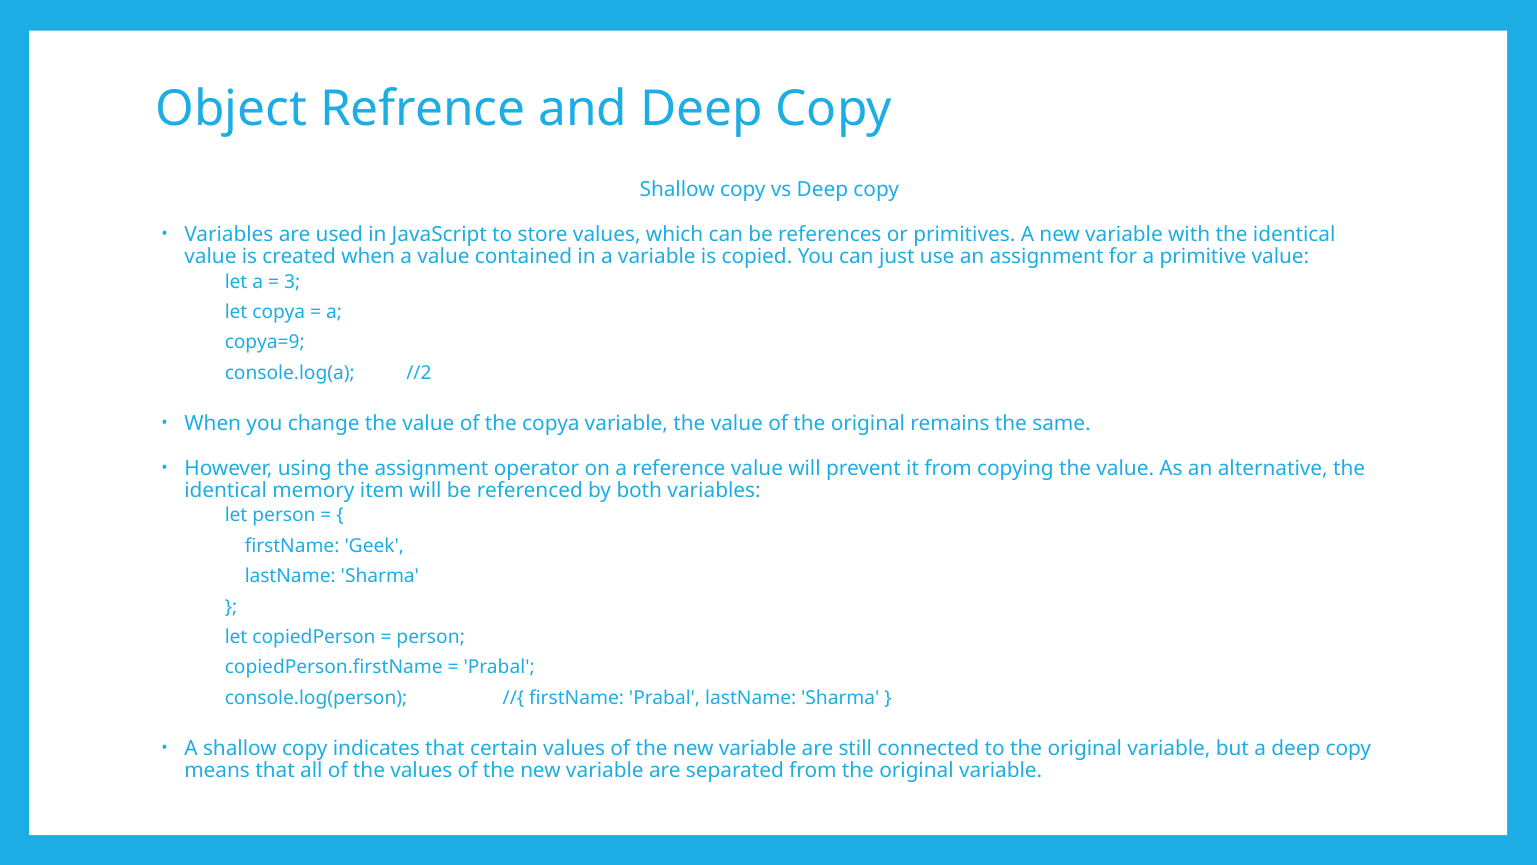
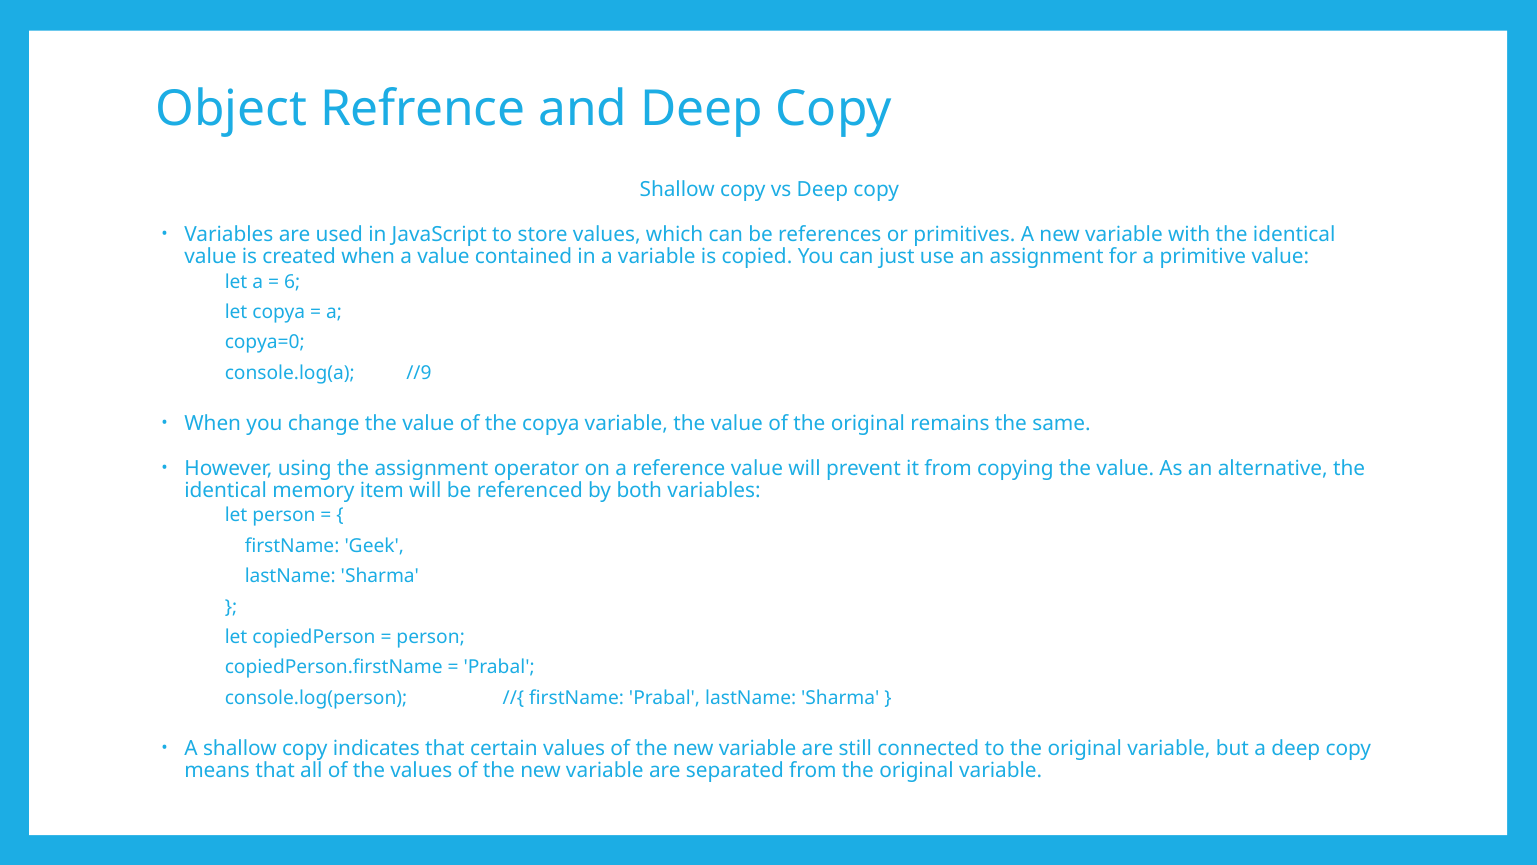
3: 3 -> 6 (292, 282)
copya=9: copya=9 -> copya=0 (265, 342)
//2: //2 -> //9 (419, 373)
